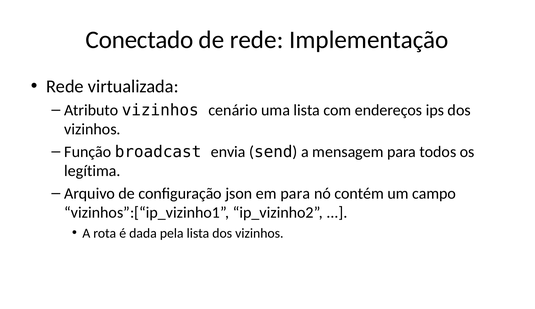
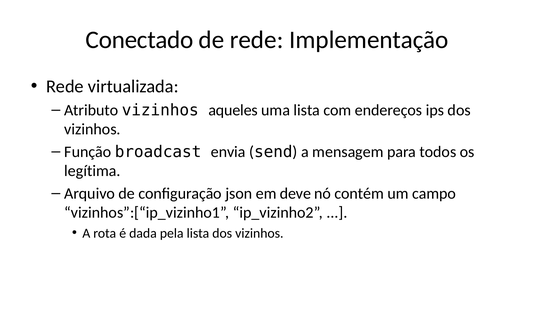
cenário: cenário -> aqueles (233, 110)
em para: para -> deve (295, 193)
